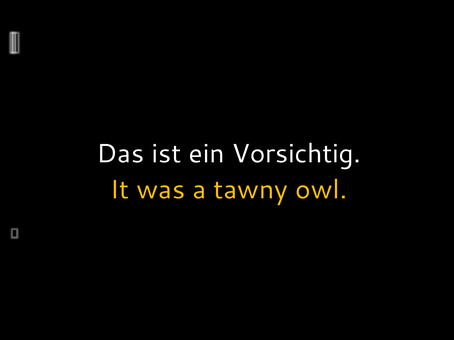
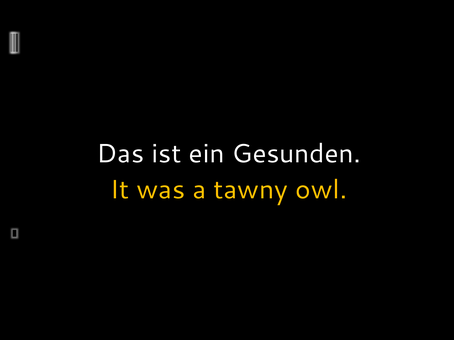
Vorsichtig: Vorsichtig -> Gesunden (296, 154)
